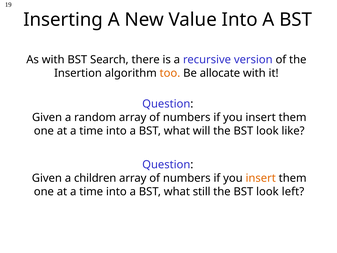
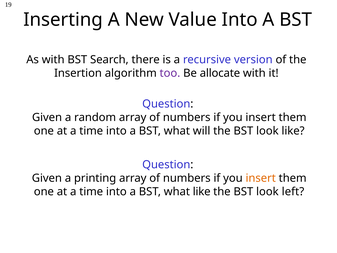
too colour: orange -> purple (170, 73)
children: children -> printing (95, 178)
what still: still -> like (202, 192)
